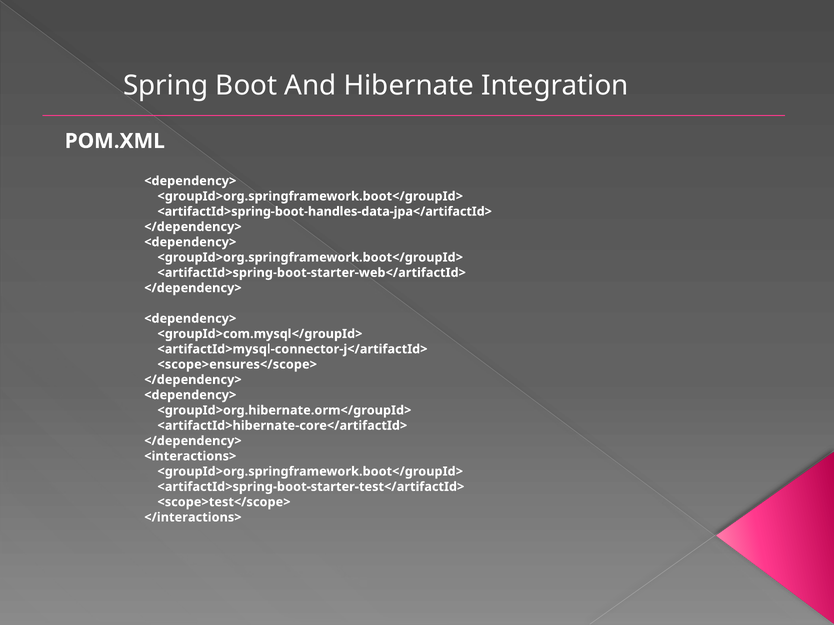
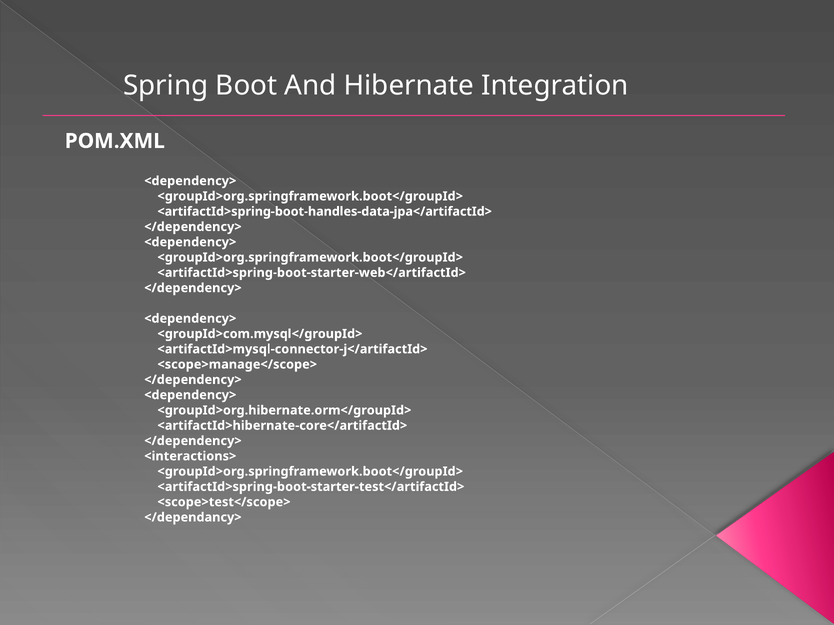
<scope>ensures</scope>: <scope>ensures</scope> -> <scope>manage</scope> (237, 365)
</interactions>: </interactions> -> </dependancy> (193, 518)
